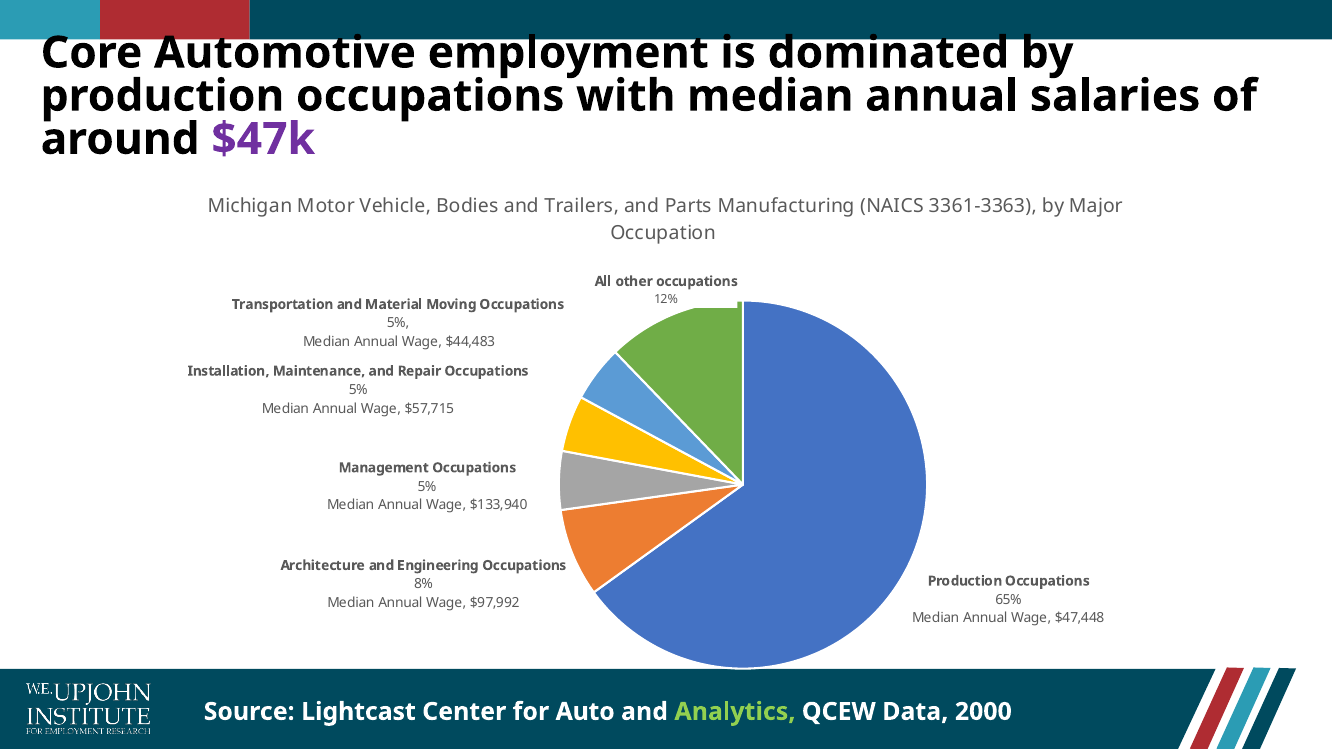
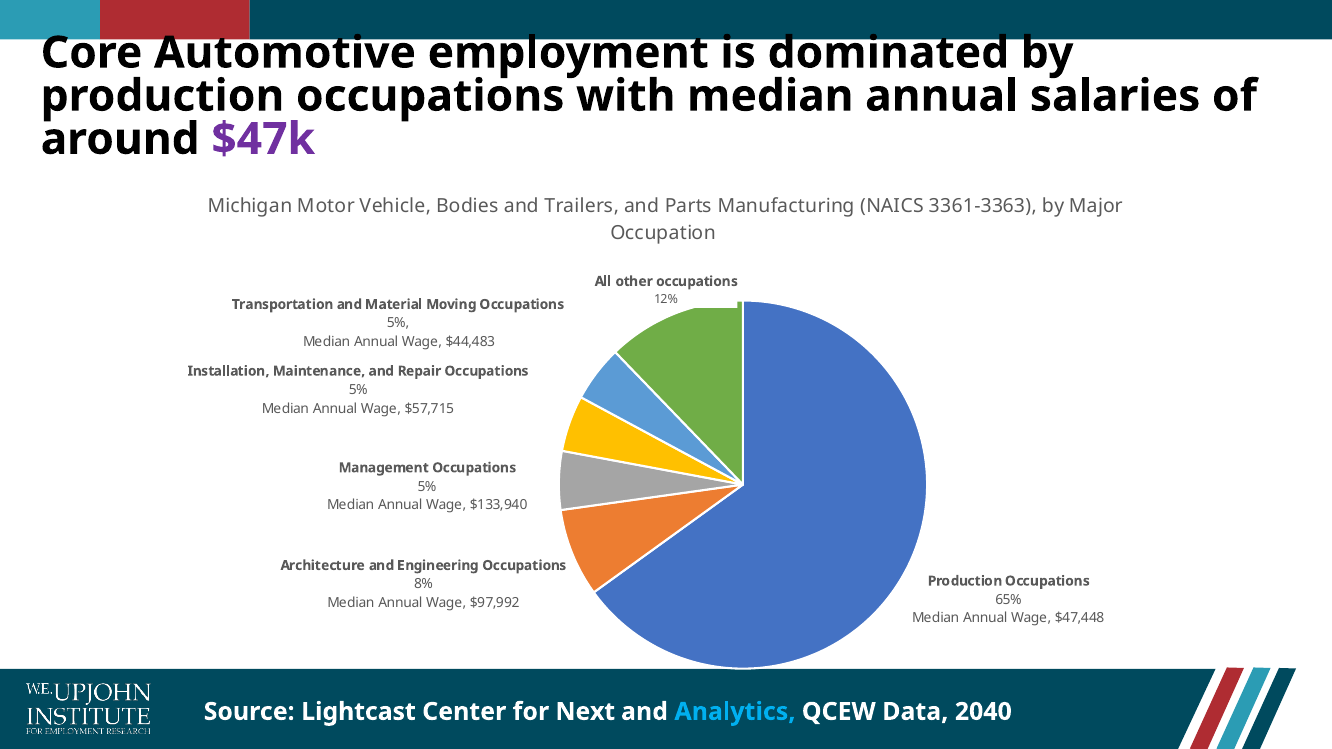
Auto: Auto -> Next (585, 712)
Analytics colour: light green -> light blue (735, 712)
2000: 2000 -> 2040 (983, 712)
